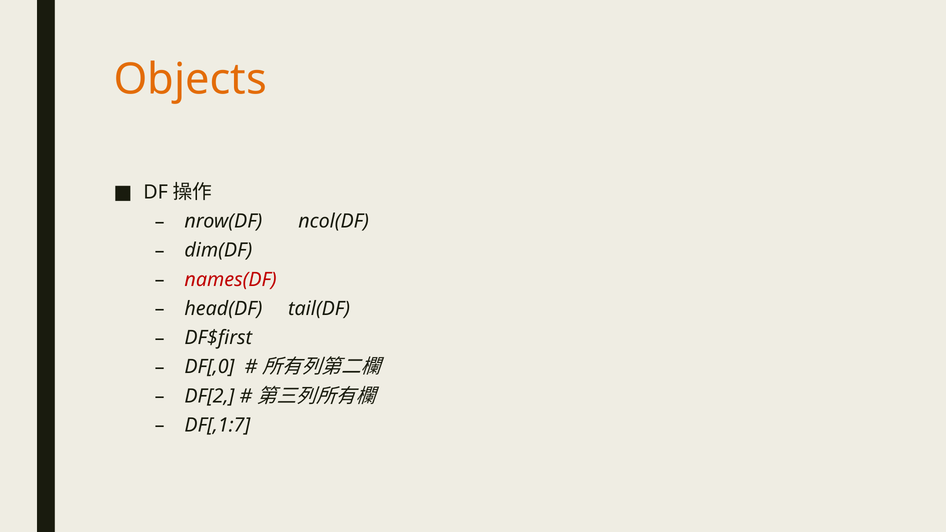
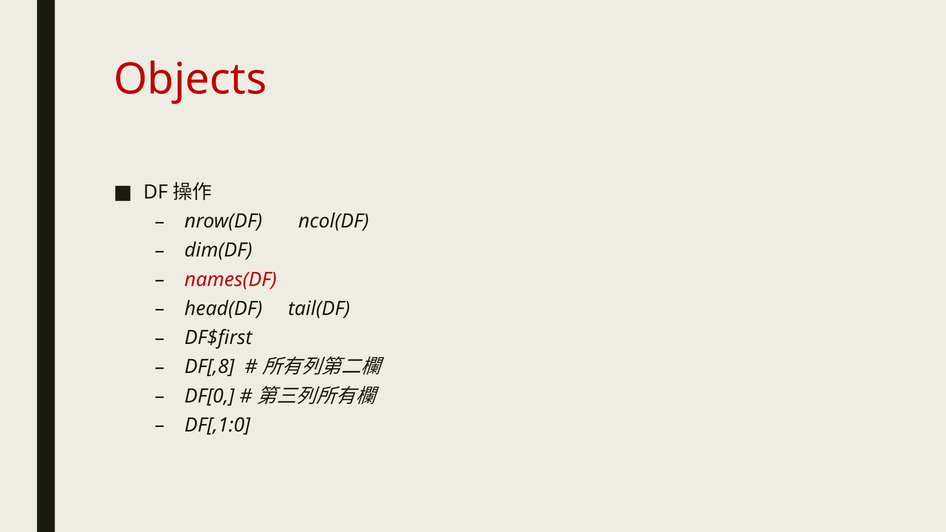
Objects colour: orange -> red (190, 79)
DF[,0: DF[,0 -> DF[,8 (209, 367)
DF[2: DF[2 -> DF[0 (209, 396)
DF[,1:7: DF[,1:7 -> DF[,1:0 (217, 425)
